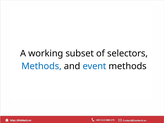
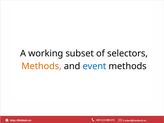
Methods colour: blue -> orange (42, 66)
